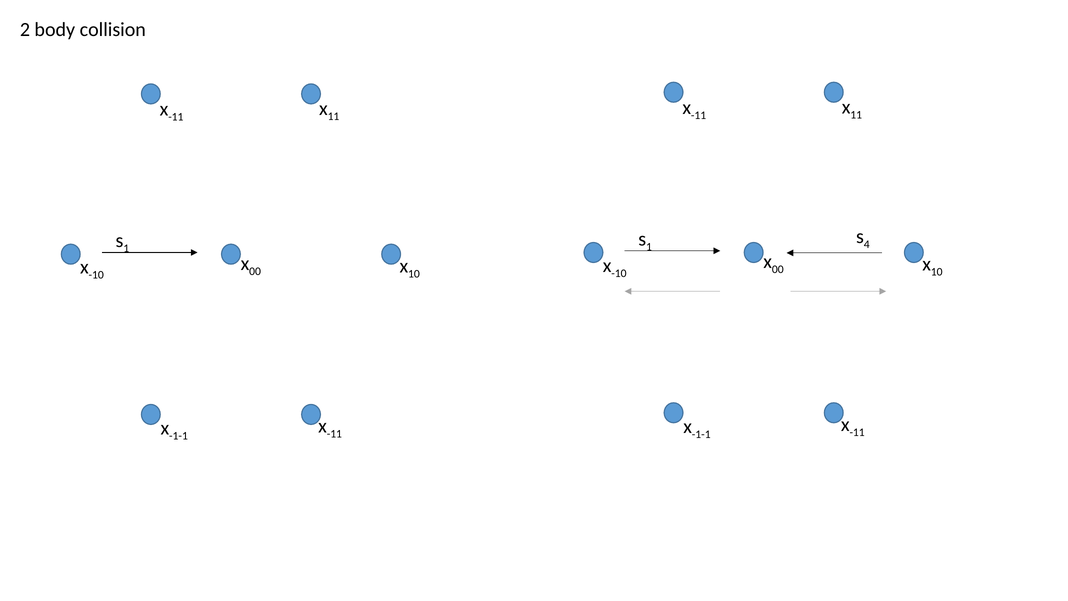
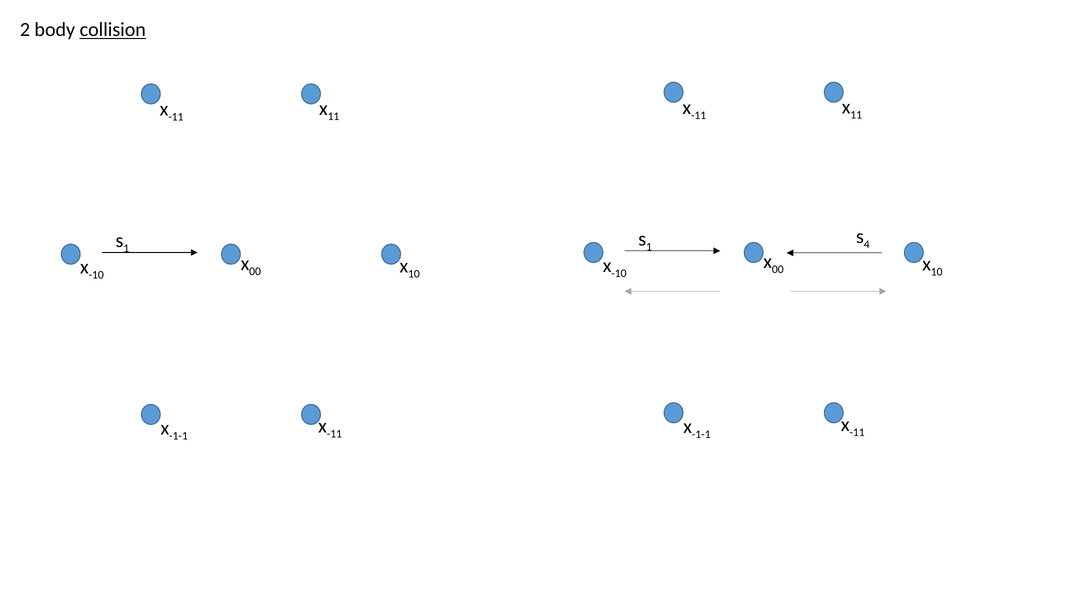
collision underline: none -> present (113, 30)
